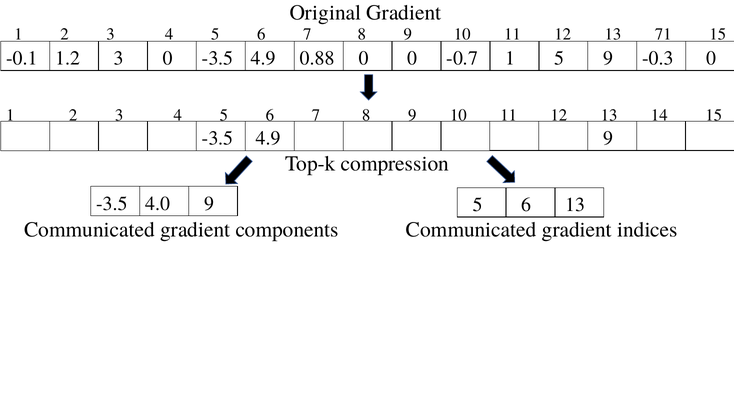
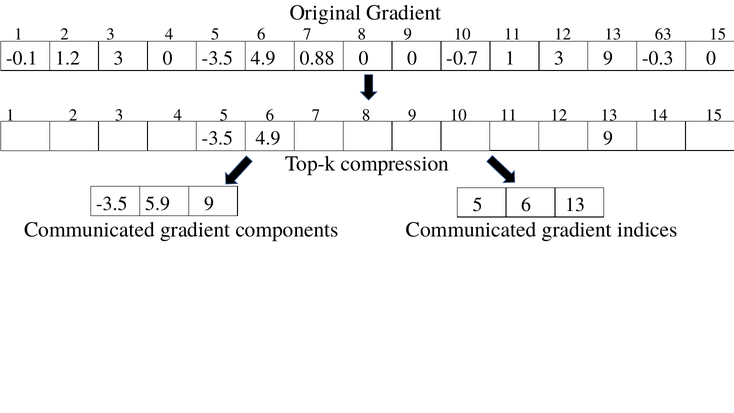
71: 71 -> 63 (663, 34)
1 5: 5 -> 3 (559, 58)
4.0: 4.0 -> 5.9 (158, 204)
